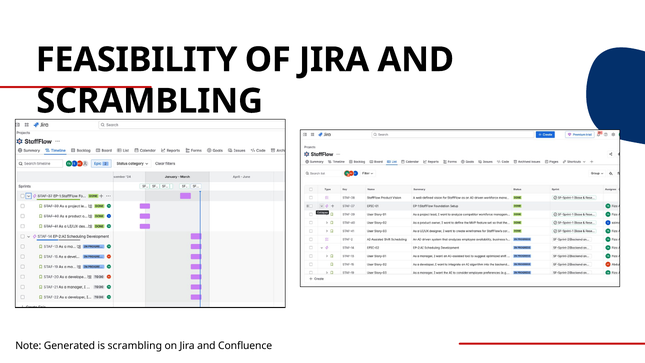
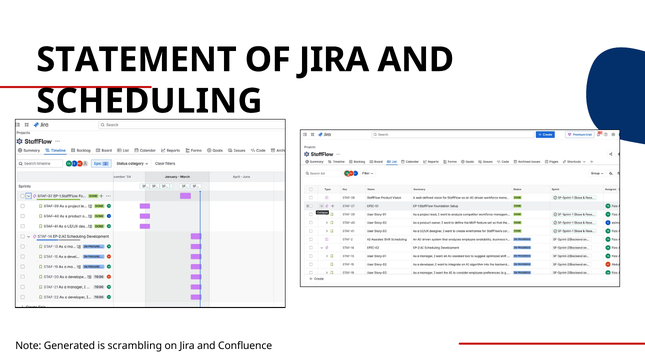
FEASIBILITY: FEASIBILITY -> STATEMENT (136, 60)
SCRAMBLING: SCRAMBLING -> SCHEDULING (149, 101)
